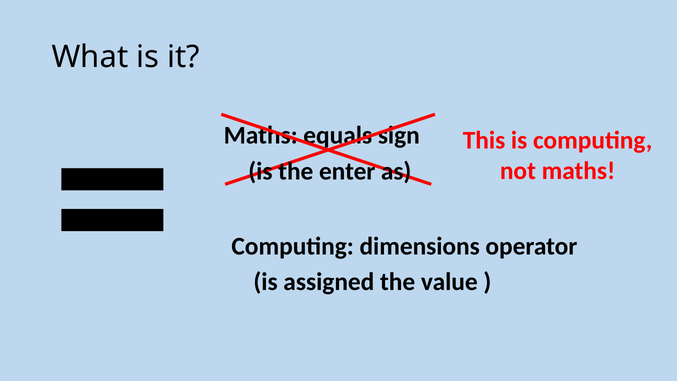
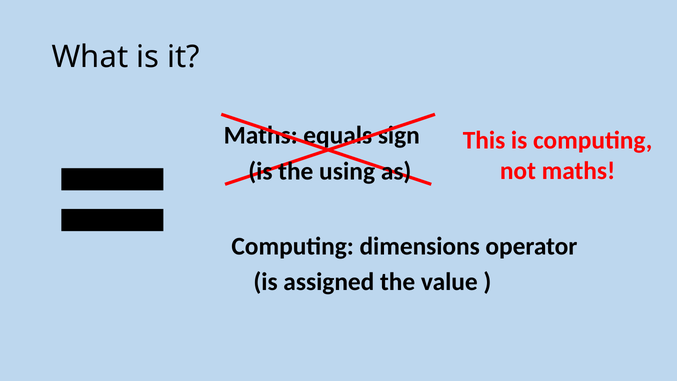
enter: enter -> using (347, 171)
